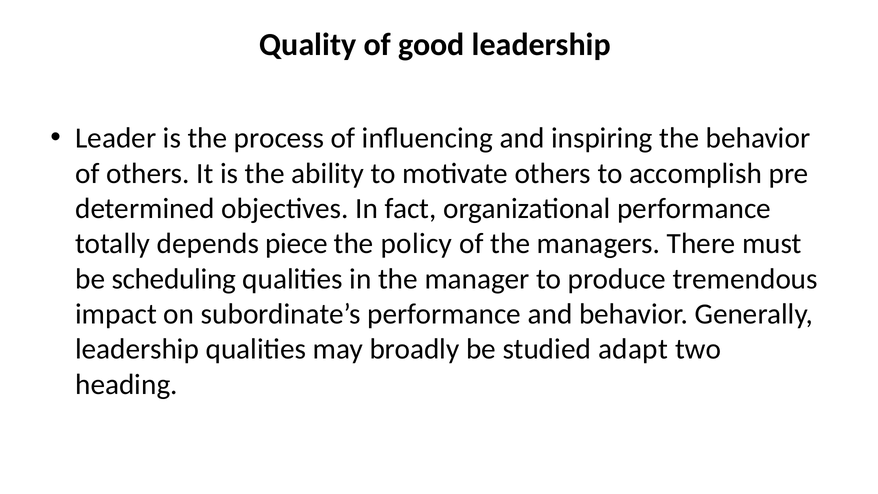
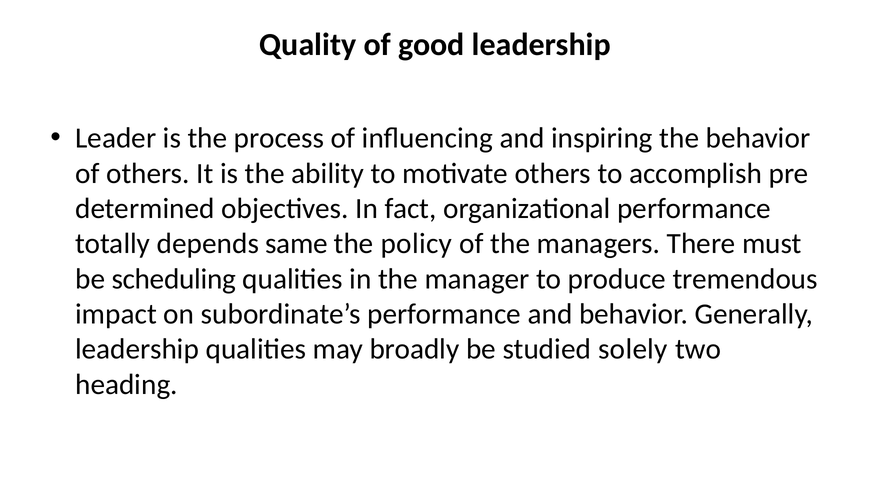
piece: piece -> same (297, 244)
adapt: adapt -> solely (633, 349)
